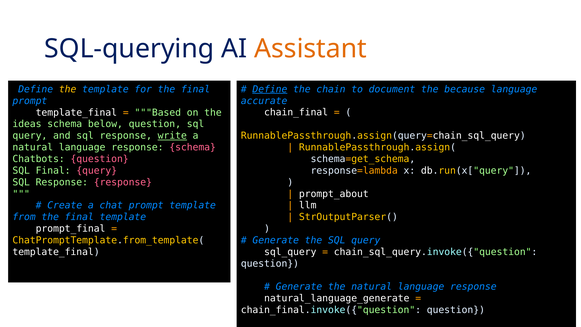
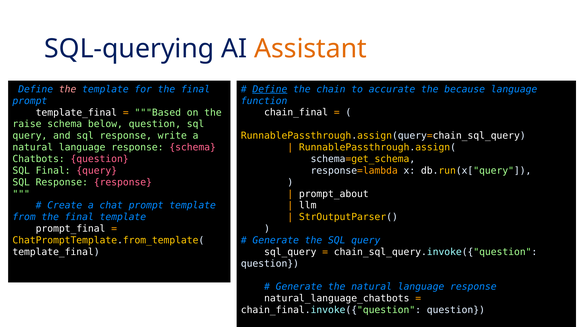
the colour: yellow -> pink (68, 89)
document: document -> accurate (392, 89)
accurate: accurate -> function (264, 101)
ideas: ideas -> raise (27, 124)
write underline: present -> none (172, 136)
natural_language_generate: natural_language_generate -> natural_language_chatbots (337, 298)
